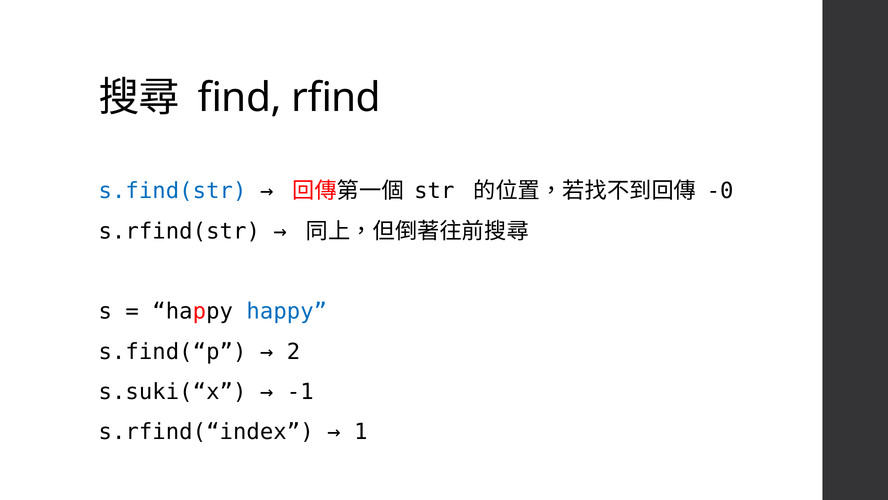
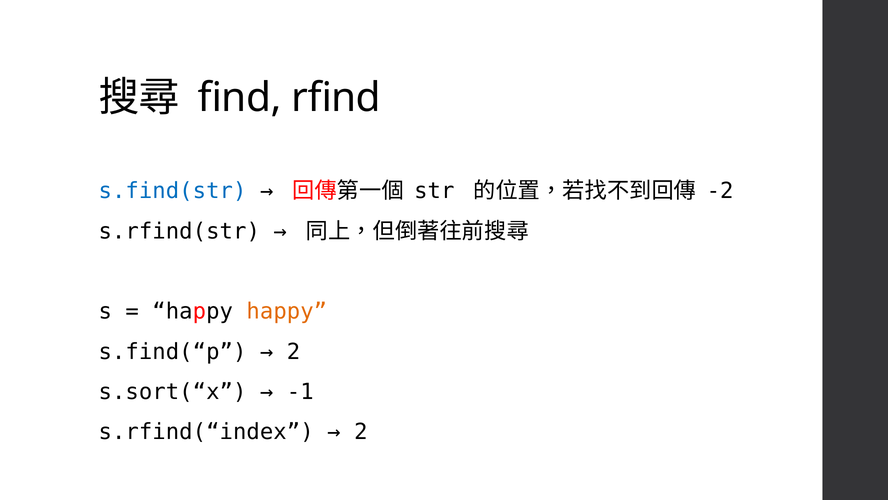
-0: -0 -> -2 (720, 191)
happy colour: blue -> orange (287, 311)
s.suki(“x: s.suki(“x -> s.sort(“x (172, 391)
1: 1 -> 2 (361, 432)
